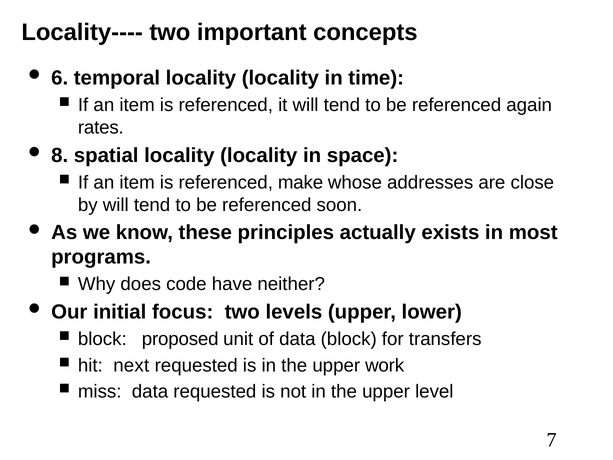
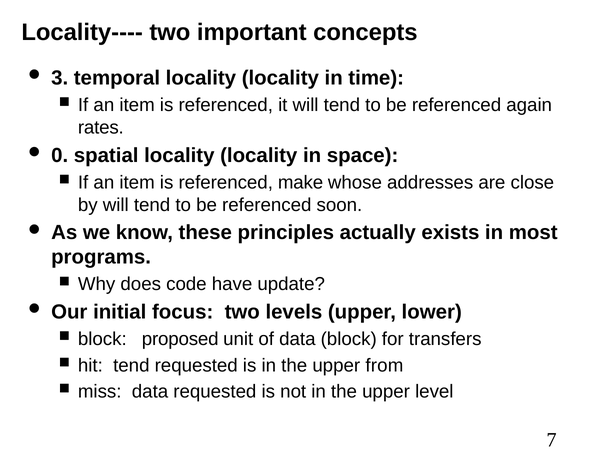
6: 6 -> 3 (60, 78)
8: 8 -> 0 (60, 155)
neither: neither -> update (291, 284)
hit next: next -> tend (131, 365)
work: work -> from (384, 365)
